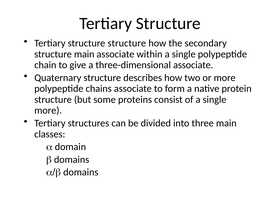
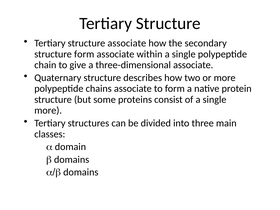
structure structure: structure -> associate (127, 43)
structure main: main -> form (84, 54)
